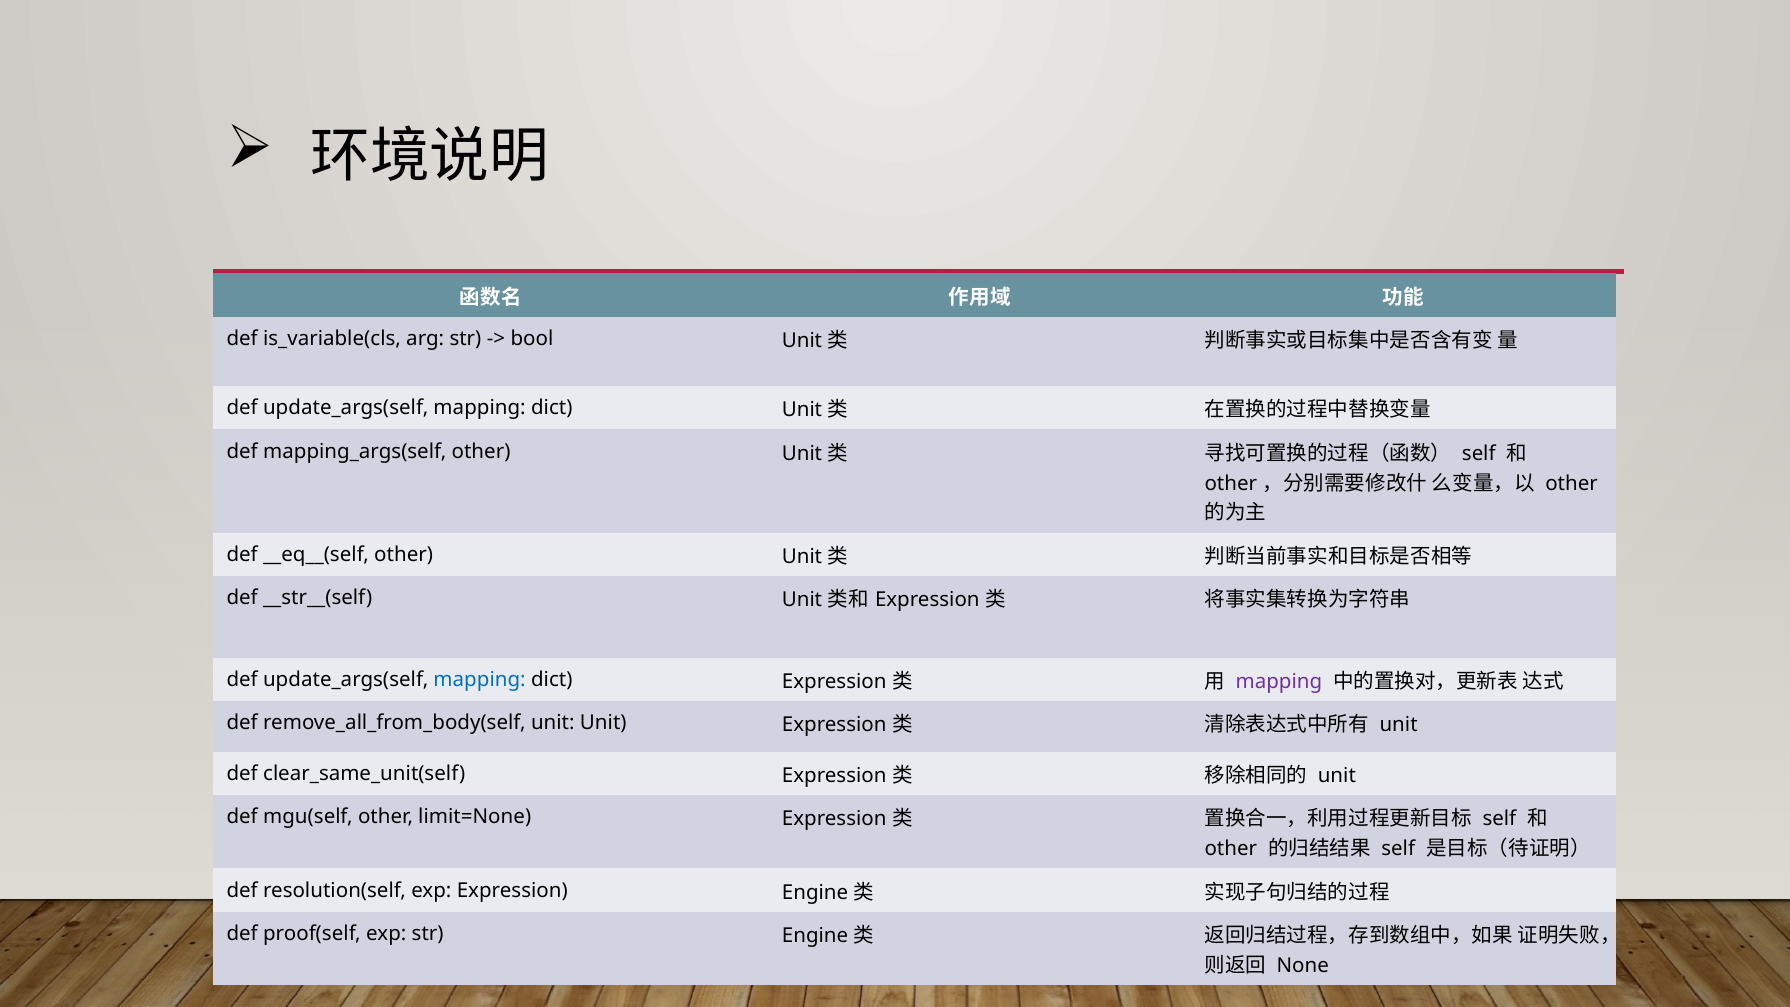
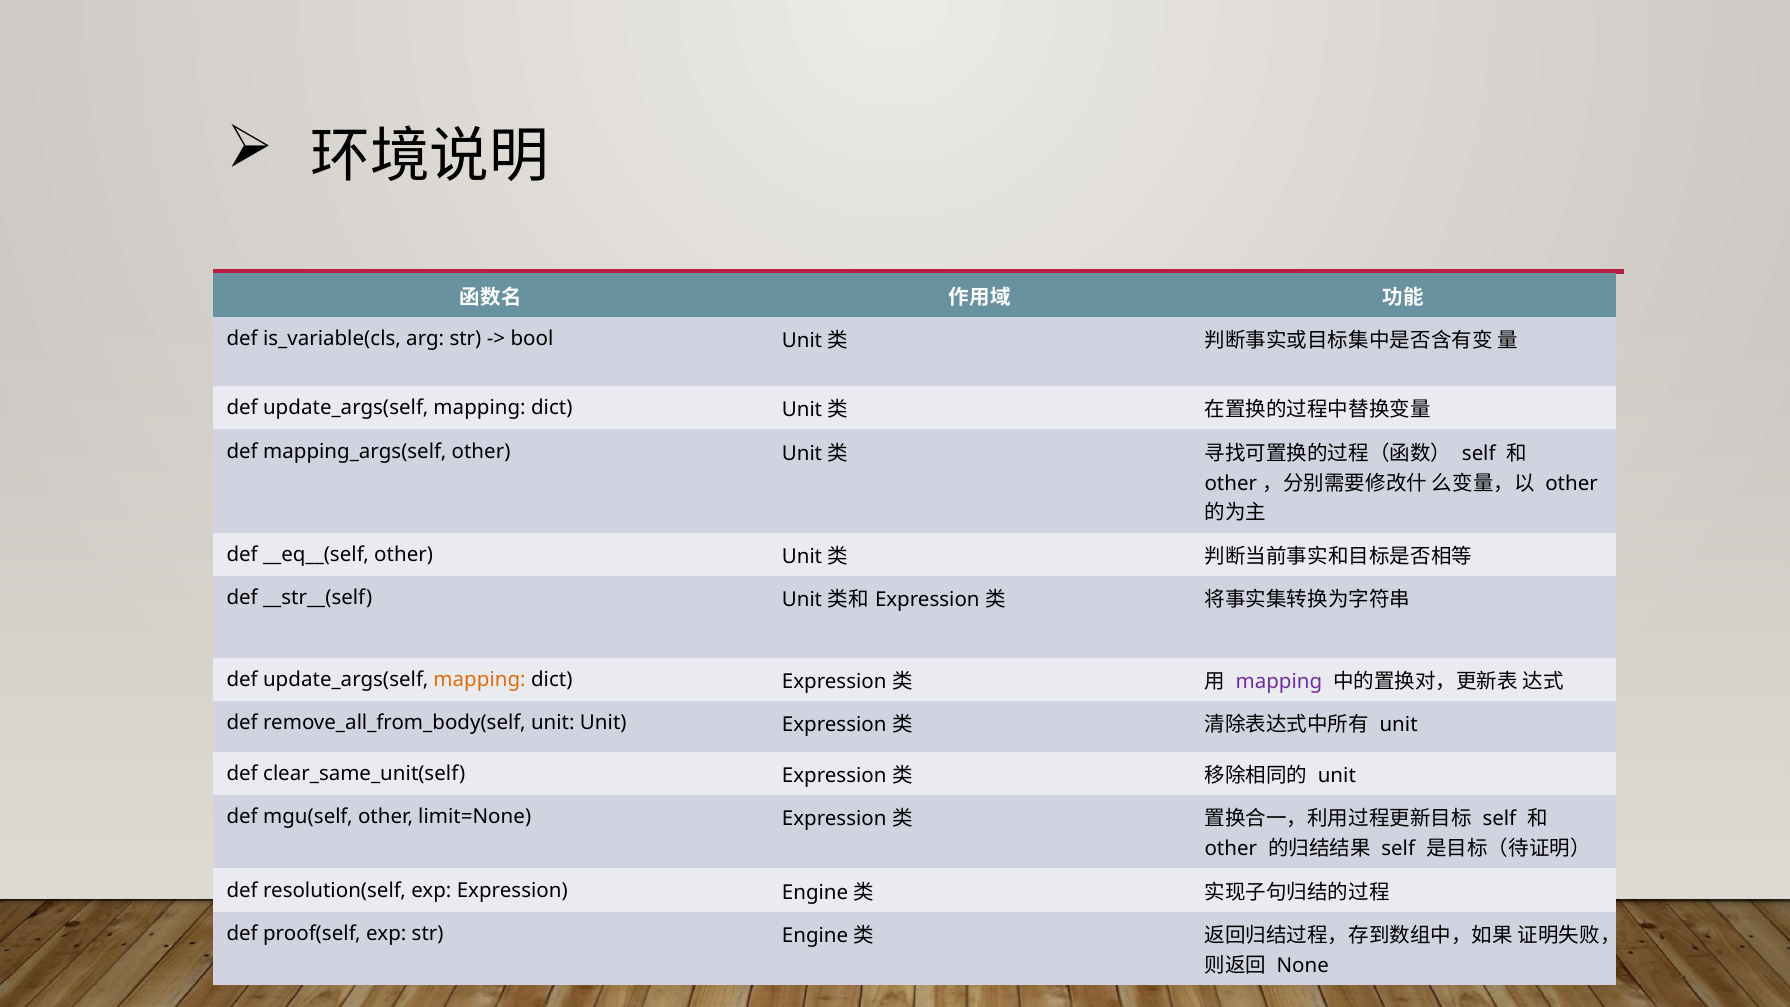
mapping colour: blue -> orange (480, 679)
